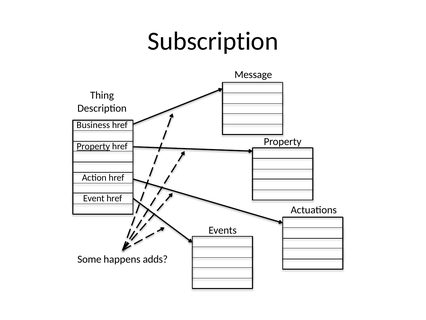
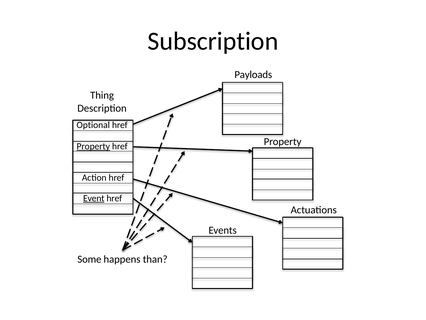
Message: Message -> Payloads (253, 74)
Business: Business -> Optional (93, 125)
Event underline: none -> present (94, 198)
adds: adds -> than (155, 259)
